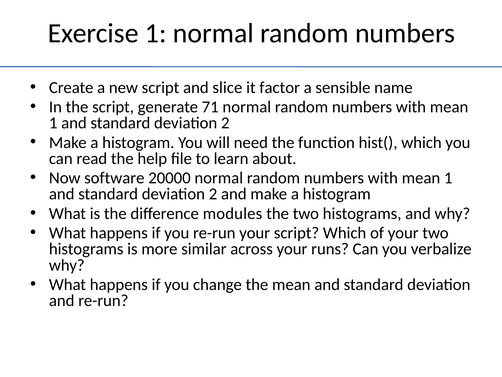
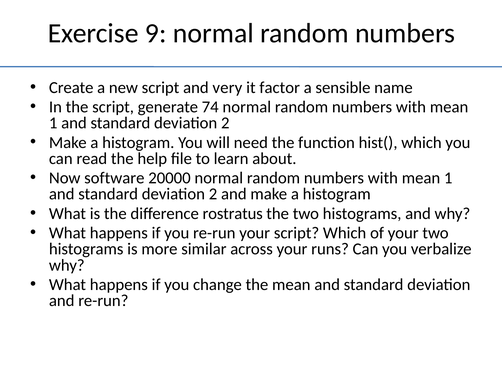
Exercise 1: 1 -> 9 (156, 33)
slice: slice -> very (227, 87)
71: 71 -> 74 (210, 107)
modules: modules -> rostratus (233, 213)
